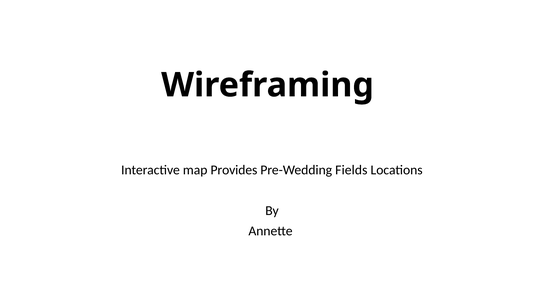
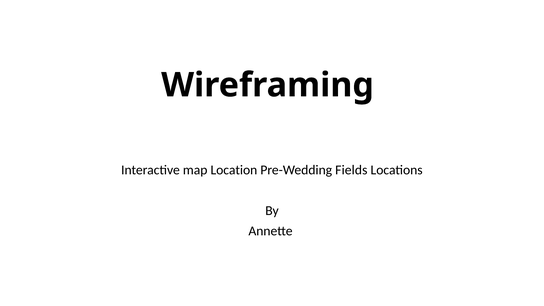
Provides: Provides -> Location (234, 170)
